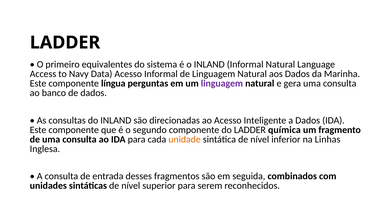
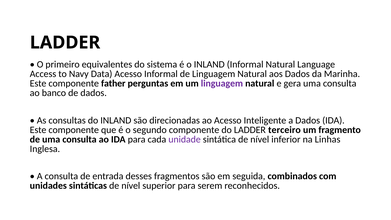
língua: língua -> father (113, 83)
química: química -> terceiro (284, 130)
unidade colour: orange -> purple (185, 139)
